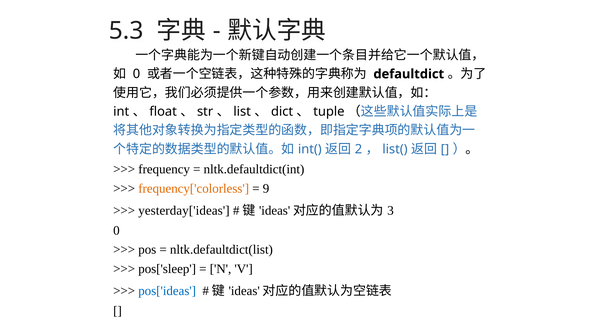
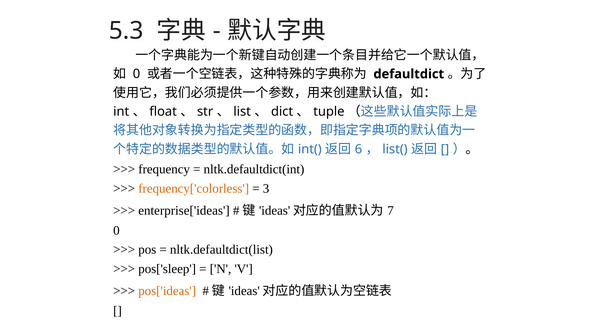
2: 2 -> 6 (358, 149)
9: 9 -> 3 (266, 188)
yesterday['ideas: yesterday['ideas -> enterprise['ideas (184, 210)
3: 3 -> 7 (391, 210)
pos['ideas colour: blue -> orange (167, 290)
